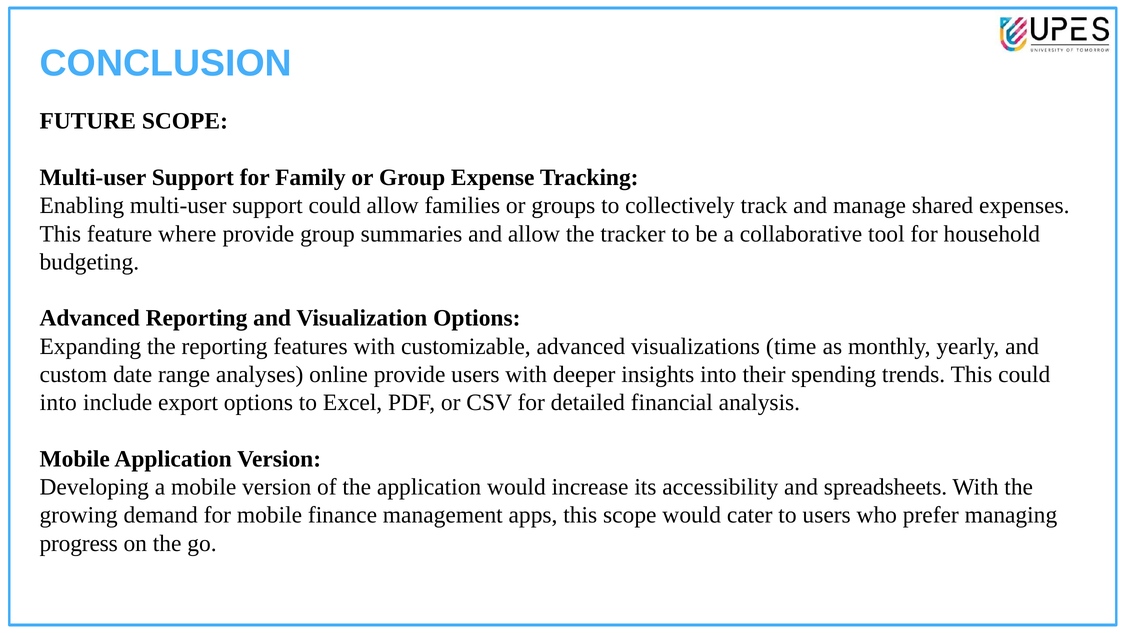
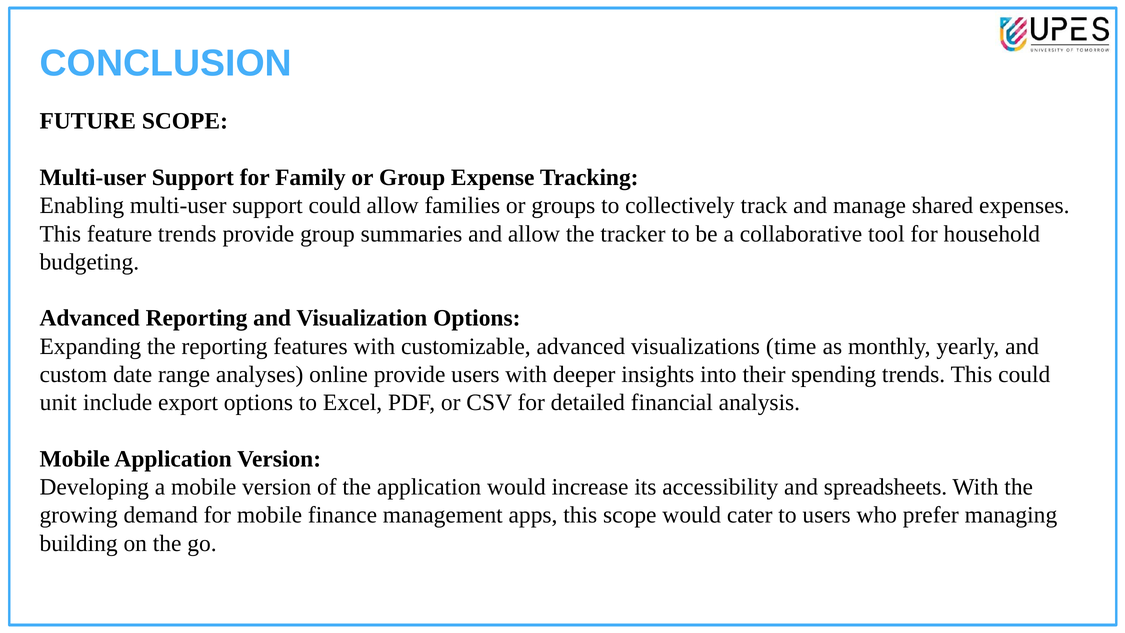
feature where: where -> trends (187, 234)
into: into -> unit (58, 403)
progress: progress -> building (79, 543)
